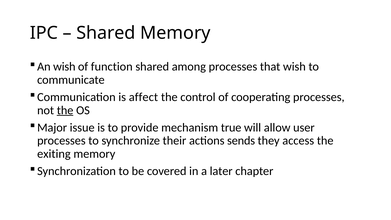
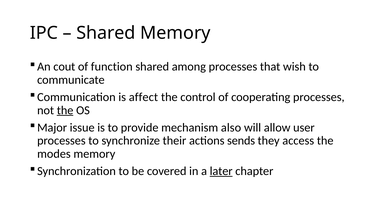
An wish: wish -> cout (64, 67)
true: true -> also (231, 127)
exiting: exiting -> modes (54, 154)
later underline: none -> present (221, 171)
